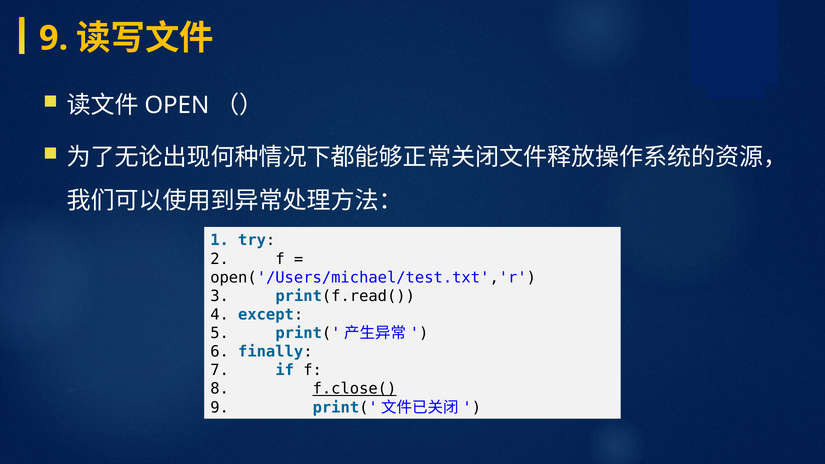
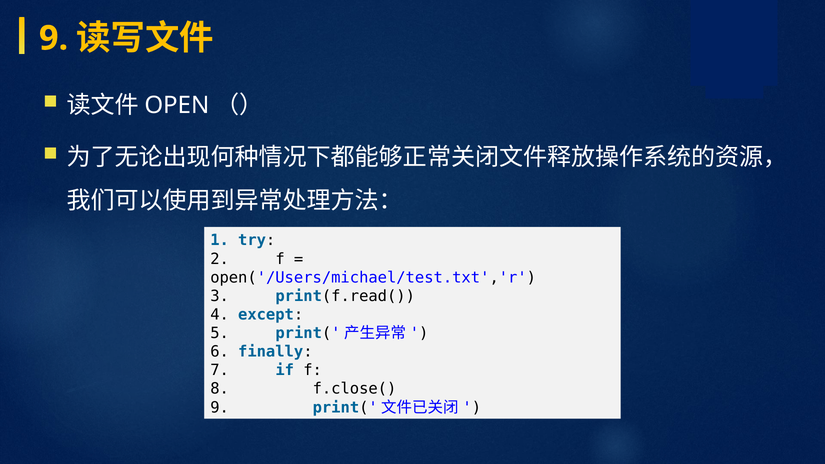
f.close( underline: present -> none (354, 389)
